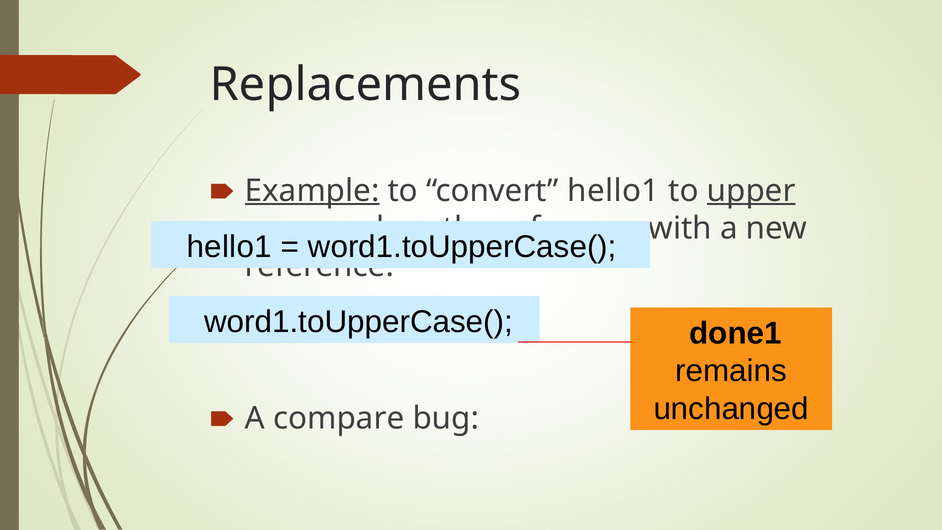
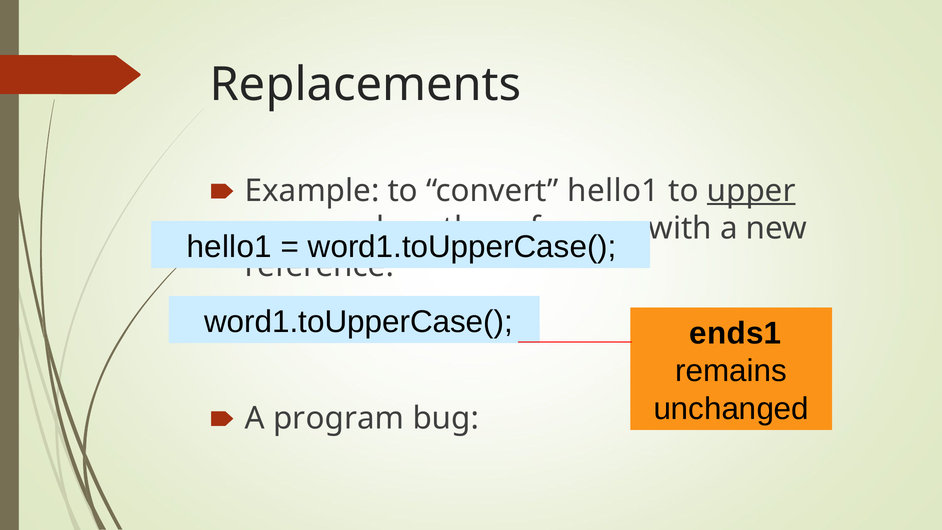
Example underline: present -> none (312, 191)
done1: done1 -> ends1 (735, 333)
compare: compare -> program (339, 418)
